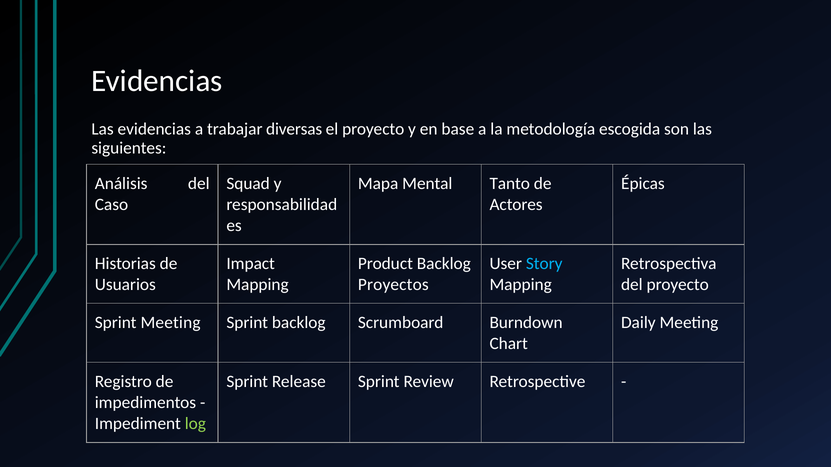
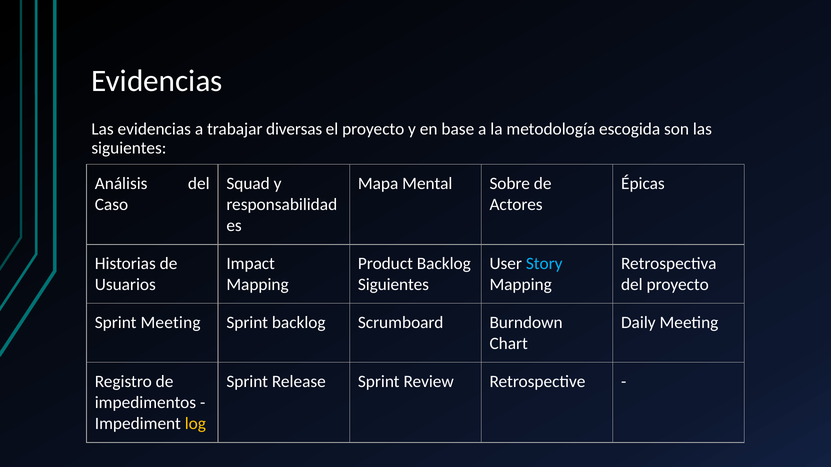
Tanto: Tanto -> Sobre (510, 184)
Proyectos: Proyectos -> Siguientes (393, 285)
log colour: light green -> yellow (195, 424)
